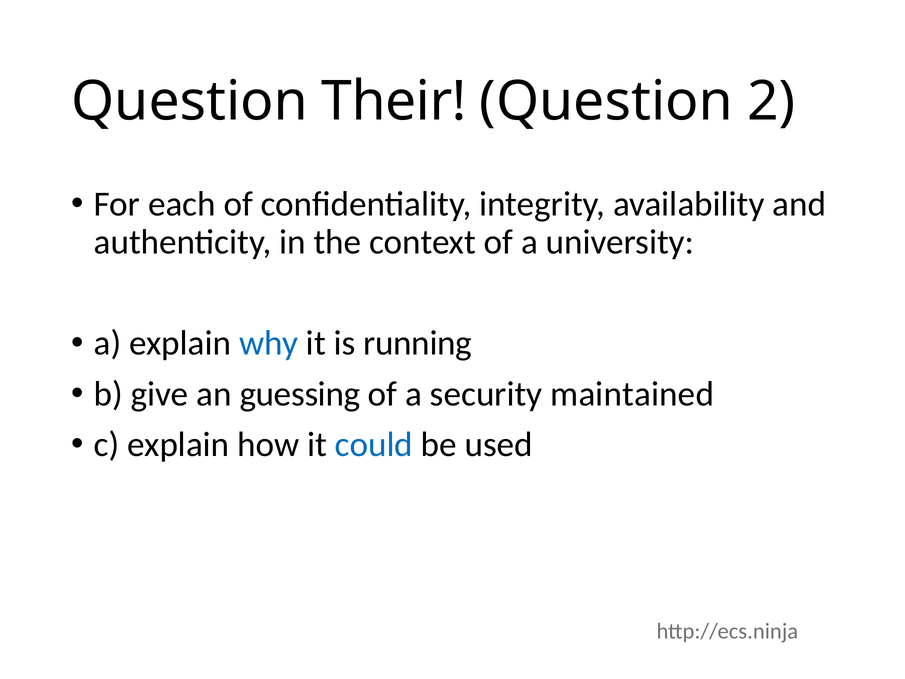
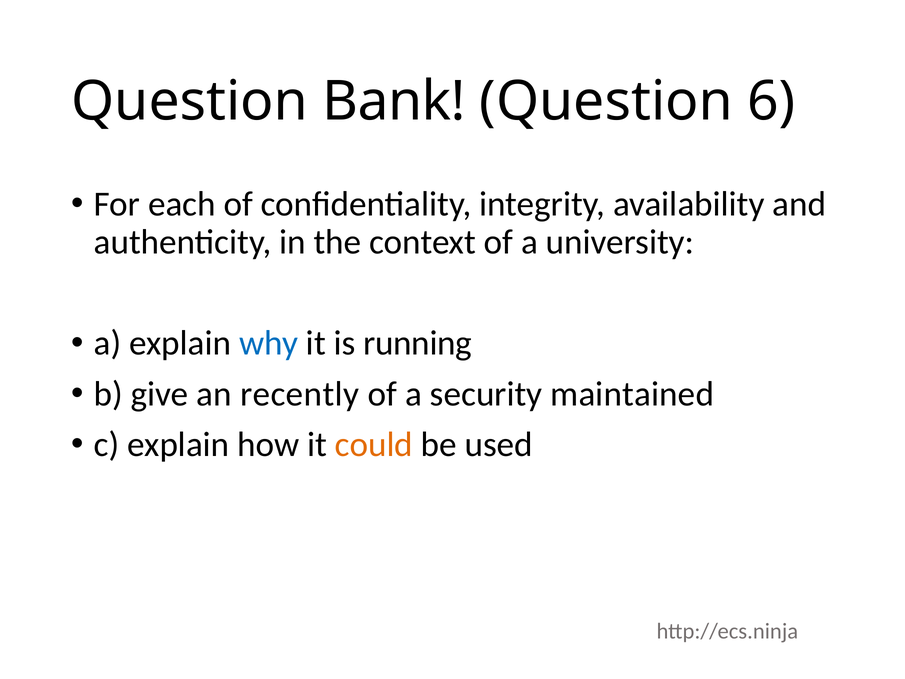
Their: Their -> Bank (394, 101)
2: 2 -> 6 (771, 101)
guessing: guessing -> recently (300, 394)
could colour: blue -> orange (374, 444)
